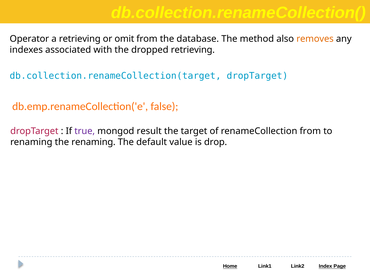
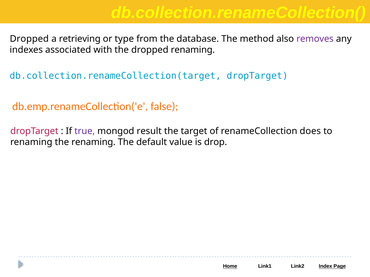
Operator: Operator -> Dropped (29, 39)
omit: omit -> type (124, 39)
removes colour: orange -> purple (315, 39)
dropped retrieving: retrieving -> renaming (193, 50)
renameCollection from: from -> does (310, 131)
